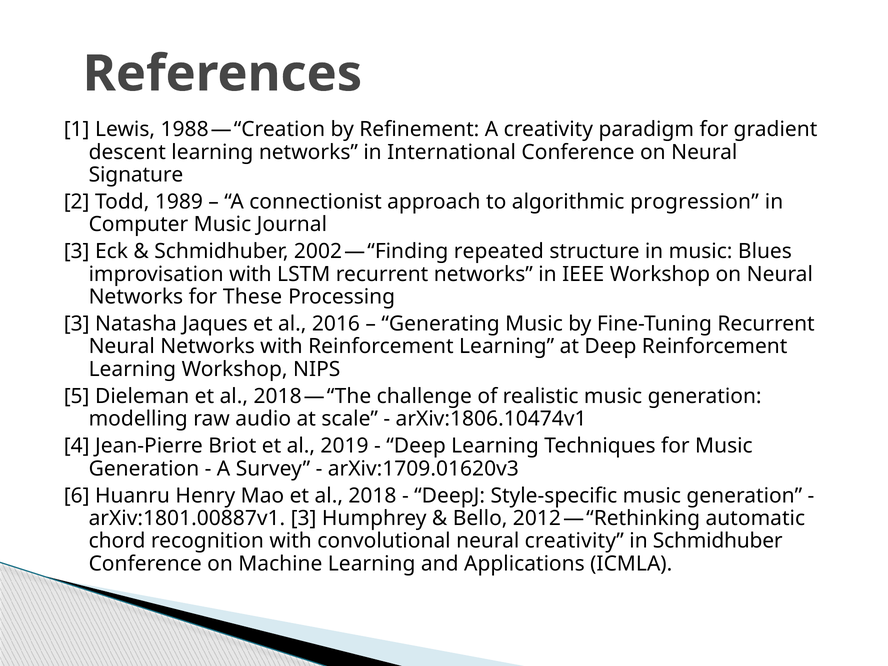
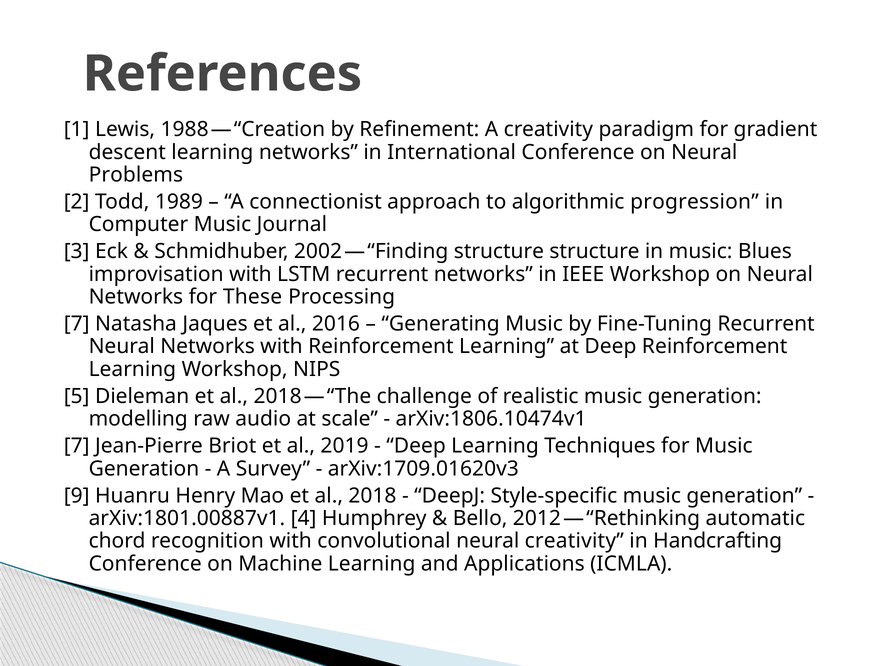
Signature: Signature -> Problems (136, 175)
Finding repeated: repeated -> structure (499, 252)
3: 3 -> 7 (77, 324)
4: 4 -> 7 (77, 446)
6: 6 -> 9 (77, 496)
arXiv:1801.00887v1 3: 3 -> 4 (304, 518)
in Schmidhuber: Schmidhuber -> Handcrafting (718, 541)
